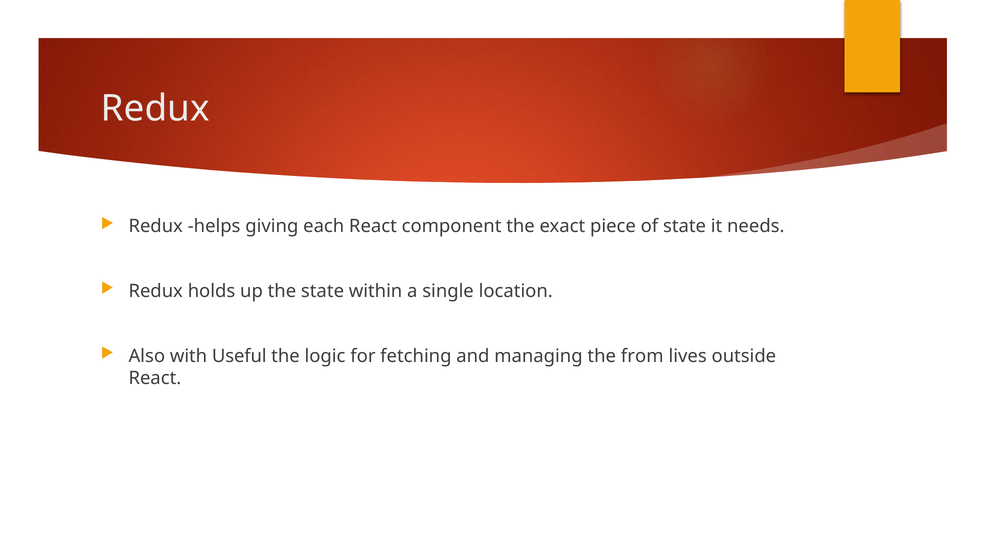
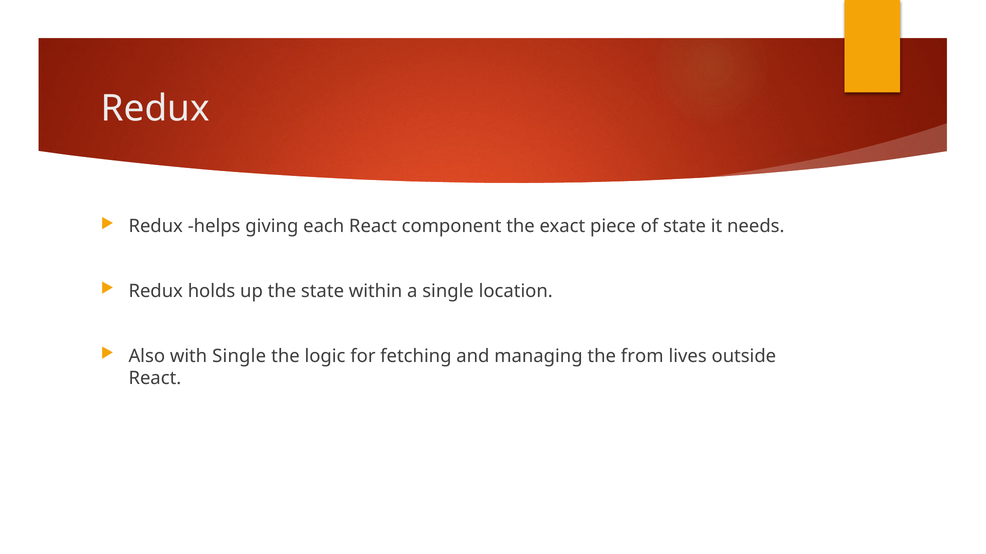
with Useful: Useful -> Single (239, 356)
